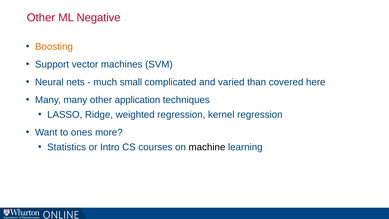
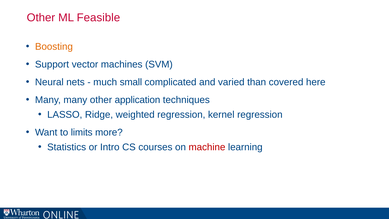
Negative: Negative -> Feasible (98, 18)
ones: ones -> limits (82, 132)
machine colour: black -> red (207, 147)
